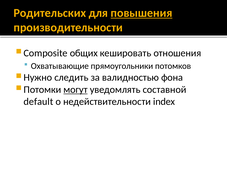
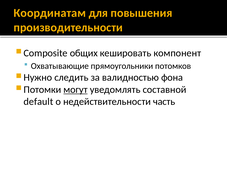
Родительских: Родительских -> Координатам (50, 13)
повышения underline: present -> none (141, 13)
отношения: отношения -> компонент (177, 53)
index: index -> часть (164, 102)
